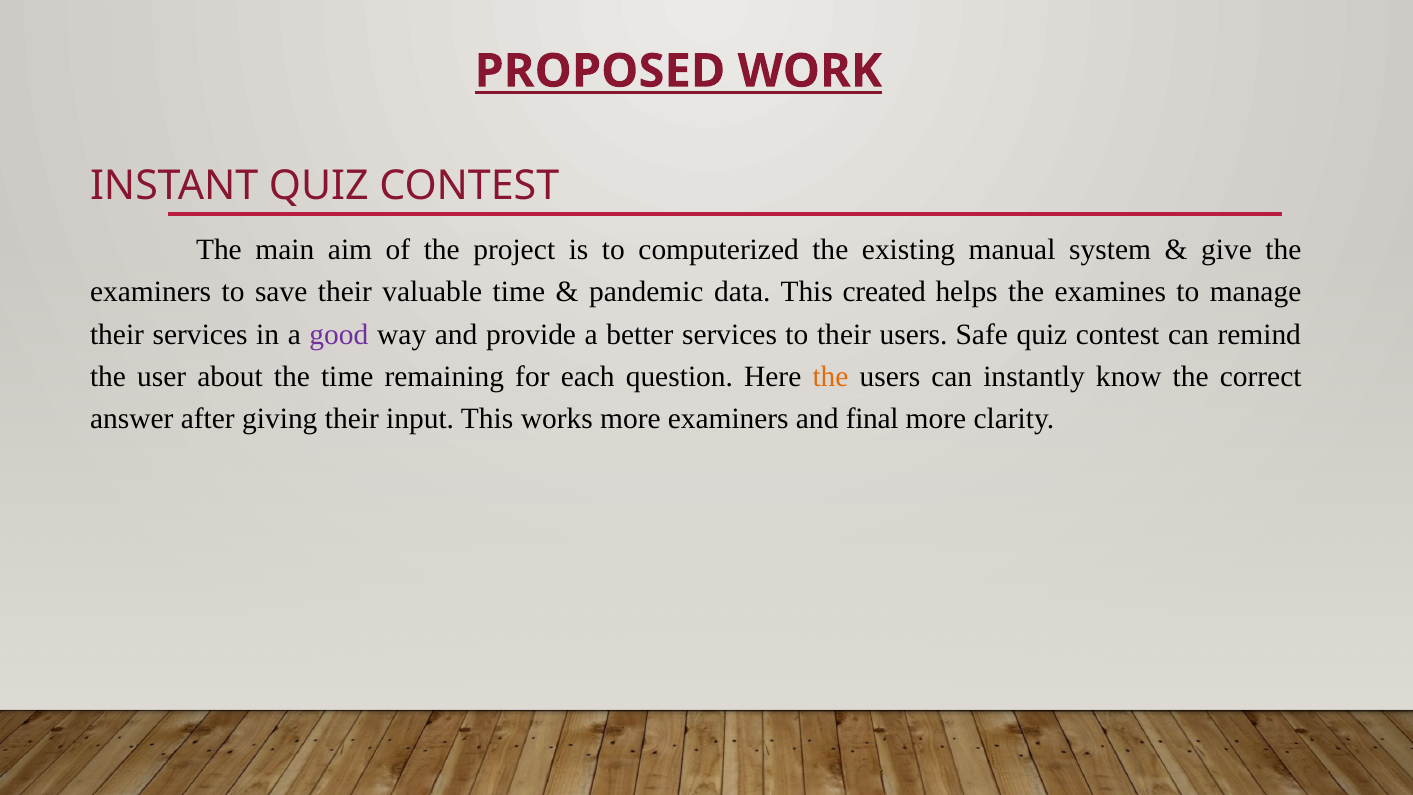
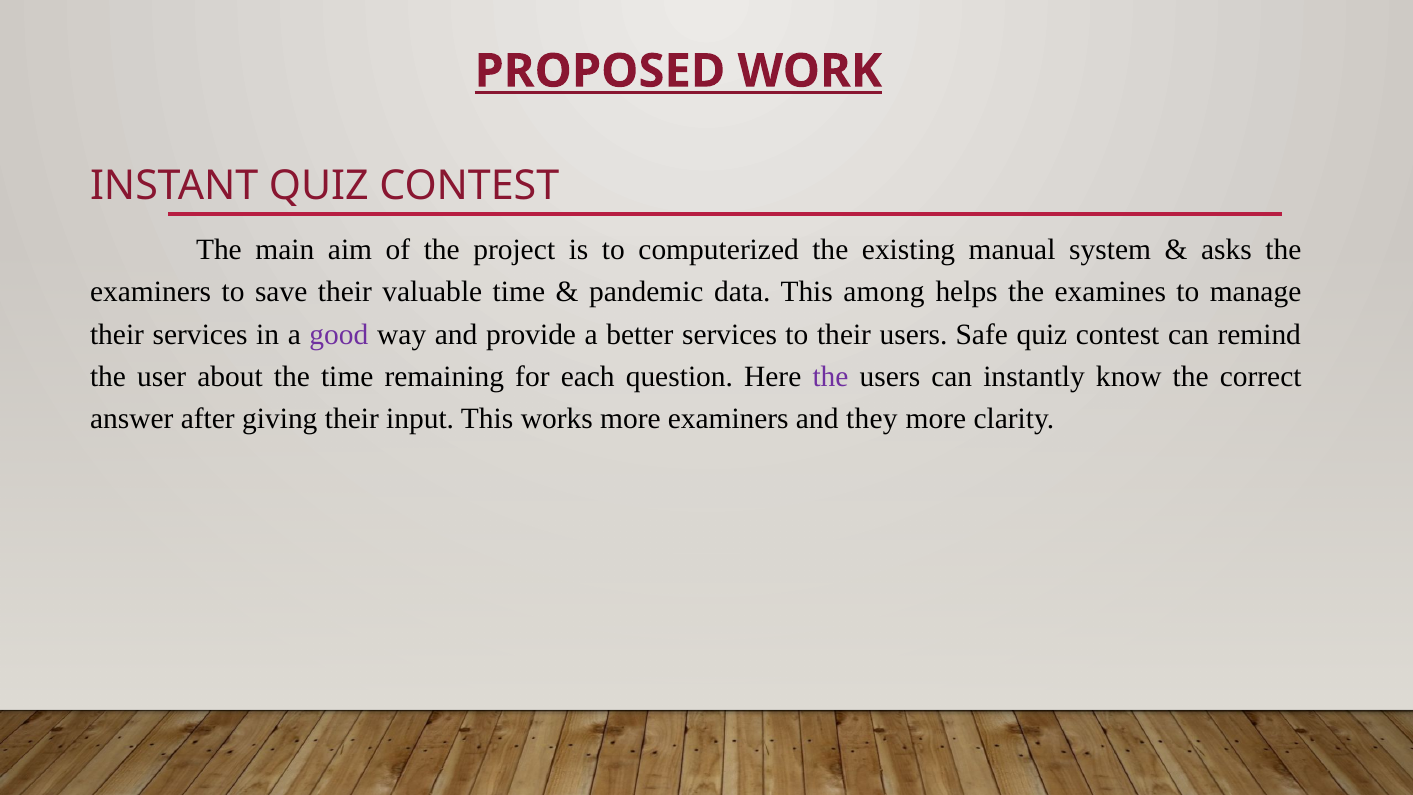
give: give -> asks (1226, 249)
created: created -> among (884, 292)
the colour: orange -> purple (831, 377)
final: final -> they (872, 419)
